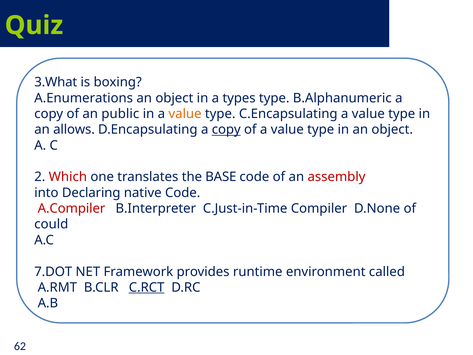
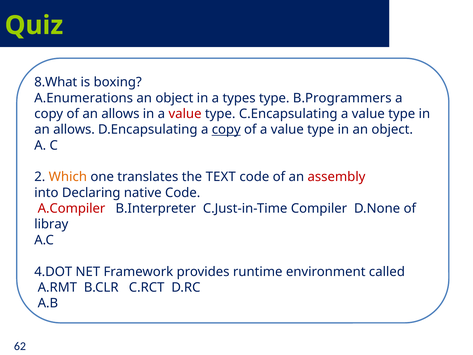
3.What: 3.What -> 8.What (56, 82)
B.Alphanumeric: B.Alphanumeric -> B.Programmers (342, 98)
of an public: public -> allows (120, 114)
value colour: orange -> red (185, 114)
Which colour: red -> orange (68, 177)
BASE: BASE -> TEXT (221, 177)
could: could -> libray (51, 224)
7.DOT: 7.DOT -> 4.DOT (53, 271)
C.RCT underline: present -> none (147, 287)
